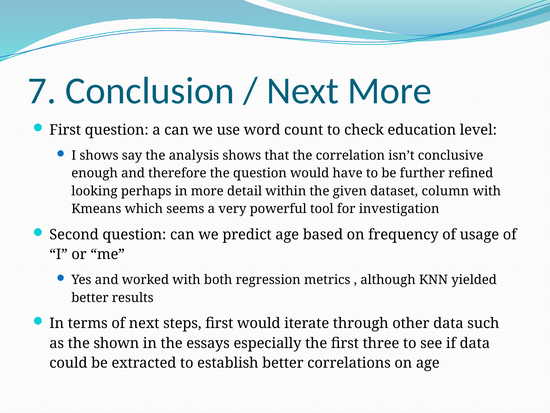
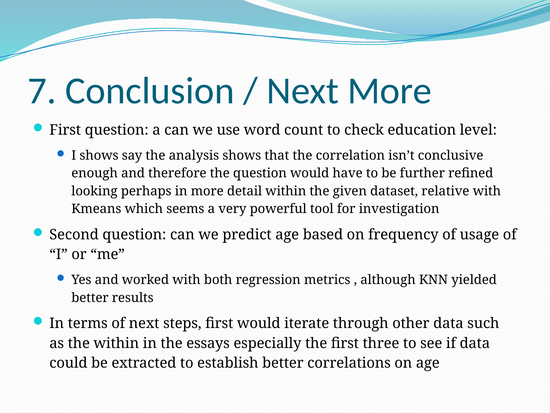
column: column -> relative (445, 191)
the shown: shown -> within (116, 343)
